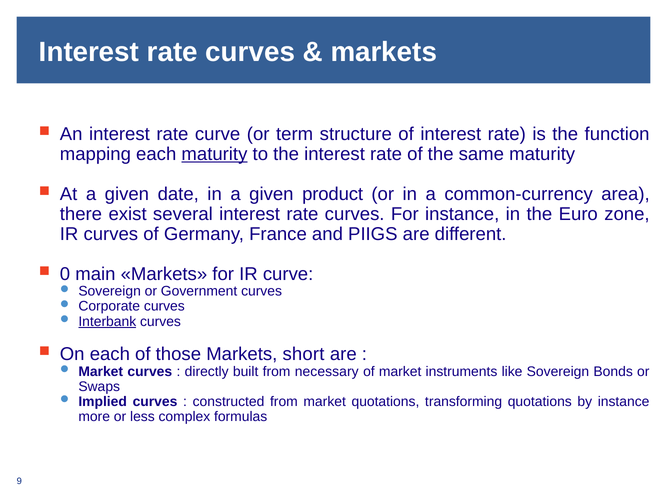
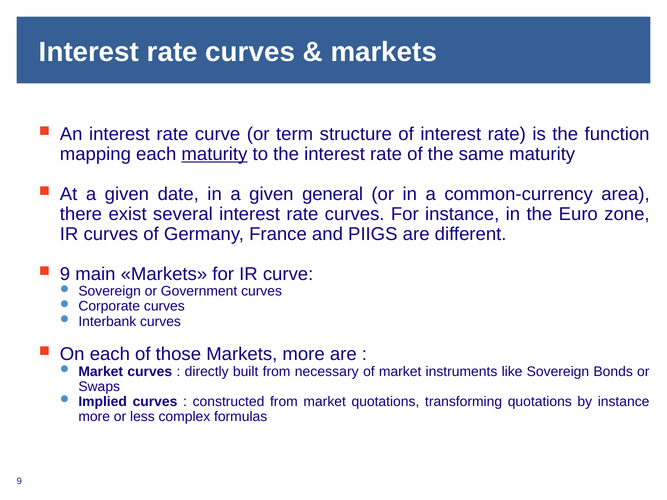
product: product -> general (333, 194)
0: 0 -> 9 (65, 274)
Interbank underline: present -> none (107, 322)
Markets short: short -> more (304, 354)
